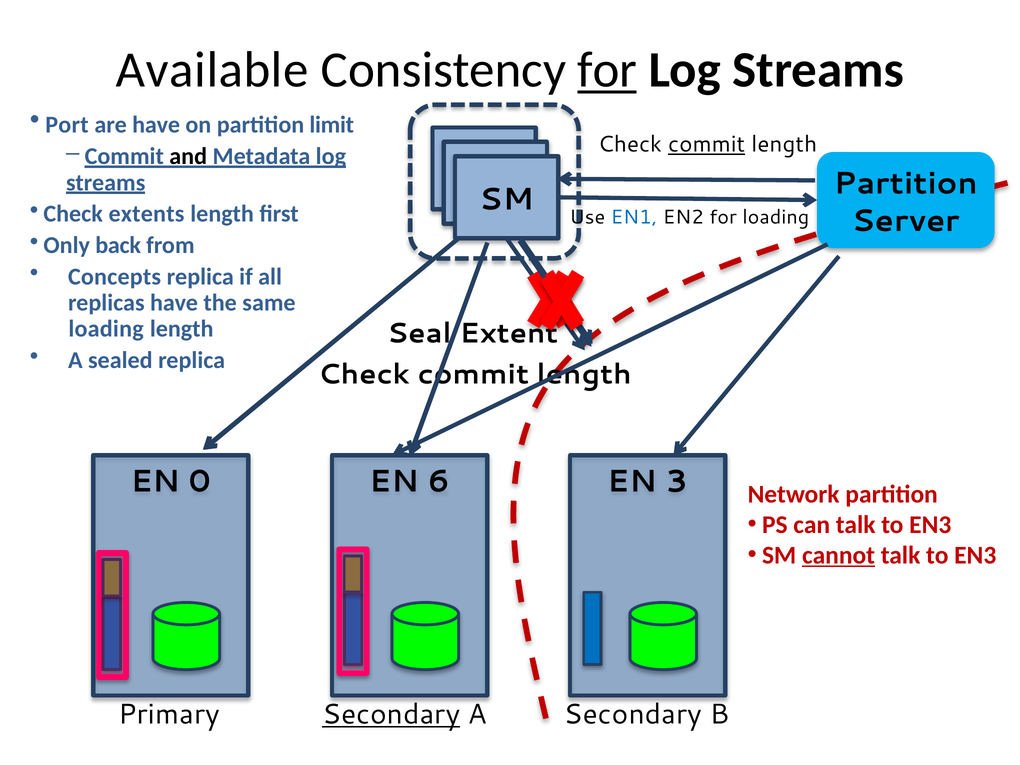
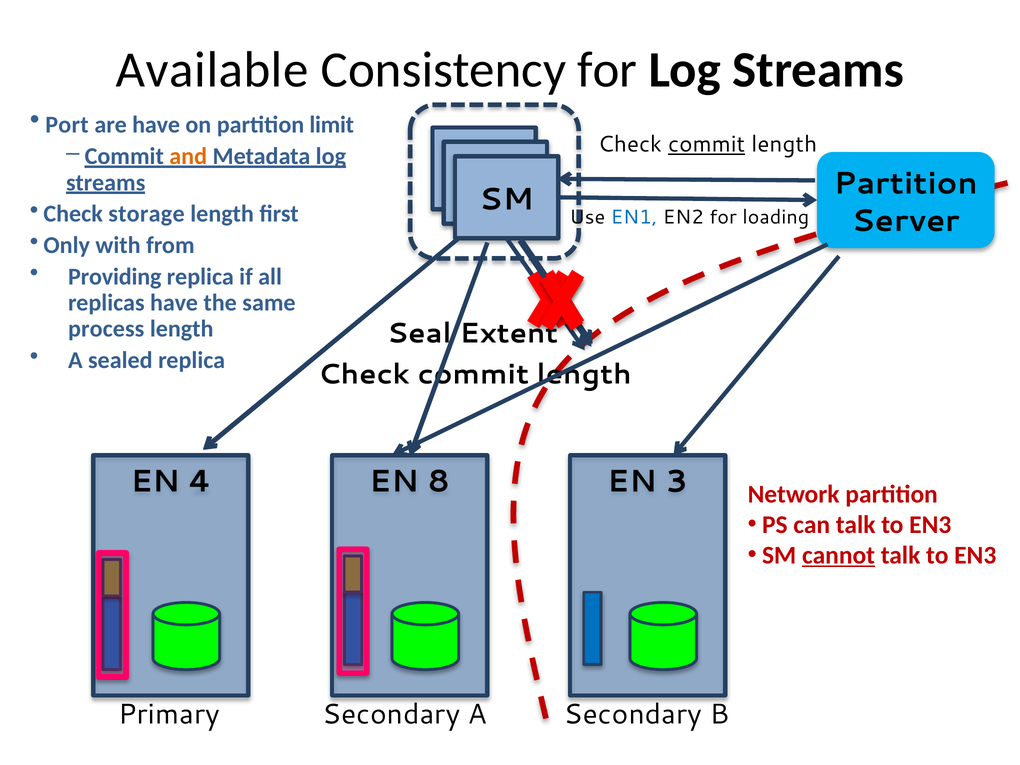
for underline: present -> none (607, 70)
and colour: black -> orange (188, 157)
extents: extents -> storage (146, 214)
back: back -> with (118, 245)
Concepts: Concepts -> Providing (115, 277)
loading: loading -> process (106, 329)
0: 0 -> 4 (200, 481)
6: 6 -> 8 (439, 481)
Secondary underline: present -> none (391, 715)
